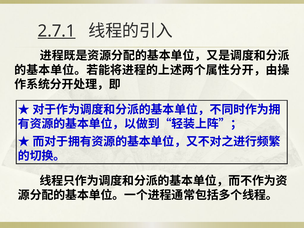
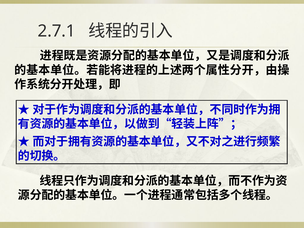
2.7.1 underline: present -> none (57, 31)
